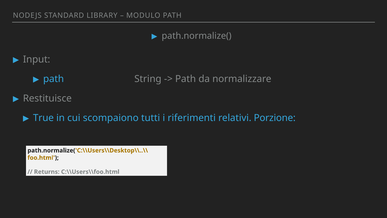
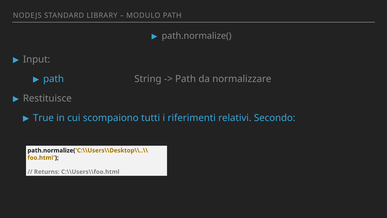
Porzione: Porzione -> Secondo (275, 118)
